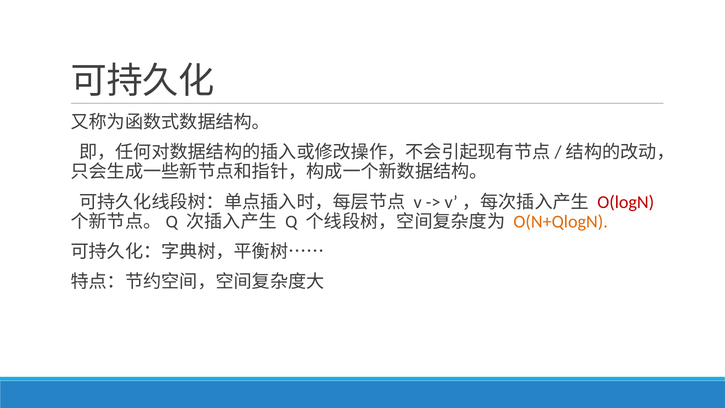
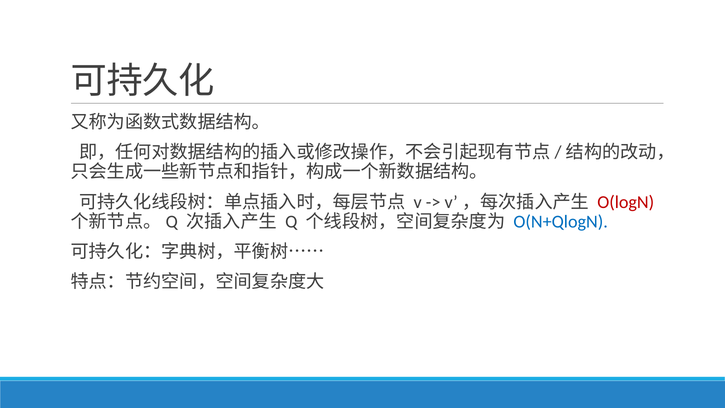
O(N+QlogN colour: orange -> blue (561, 222)
